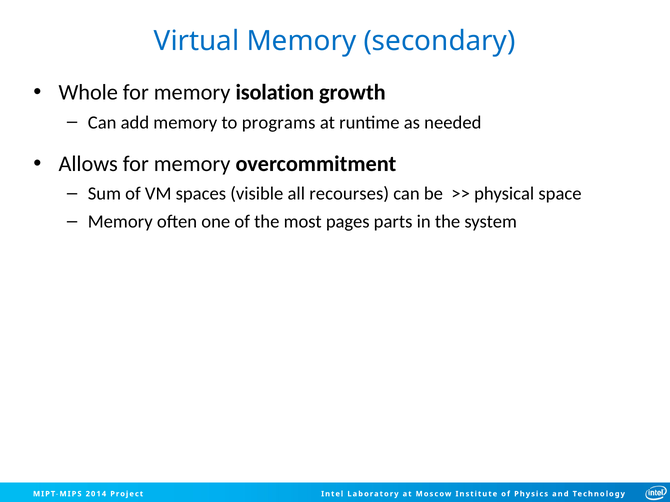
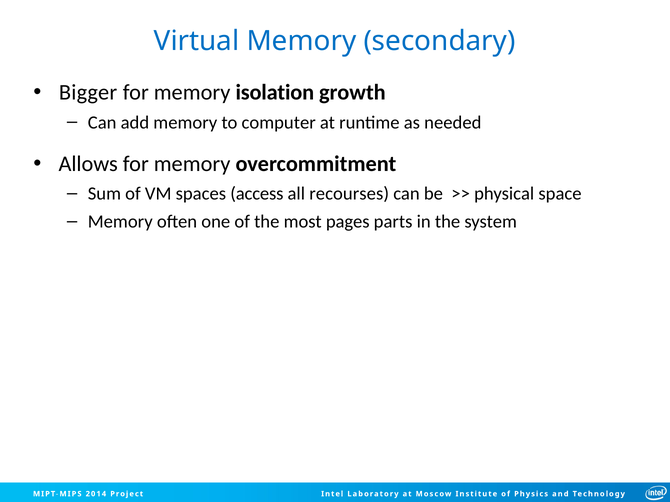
Whole: Whole -> Bigger (88, 93)
programs: programs -> computer (279, 123)
visible: visible -> access (257, 194)
